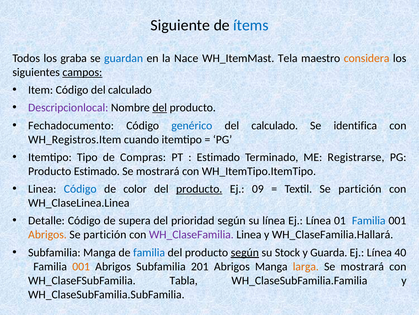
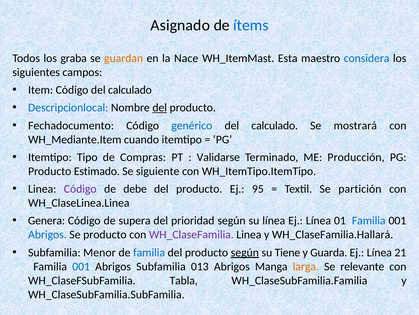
Siguiente: Siguiente -> Asignado (180, 25)
guardan colour: blue -> orange (124, 58)
Tela: Tela -> Esta (288, 58)
considera colour: orange -> blue (367, 58)
campos underline: present -> none (82, 72)
Descripcionlocal colour: purple -> blue (68, 108)
identifica: identifica -> mostrará (355, 125)
WH_Registros.Item: WH_Registros.Item -> WH_Mediante.Item (75, 139)
Estimado: Estimado -> Validarse (218, 157)
Registrarse: Registrarse -> Producción (356, 157)
mostrará: mostrará -> siguiente (158, 171)
Código colour: blue -> purple (80, 189)
color: color -> debe (135, 189)
producto underline: present -> none (199, 189)
09: 09 -> 95 (258, 189)
Detalle: Detalle -> Genera (47, 220)
Abrigos colour: orange -> blue (47, 234)
partición: partición -> producto (105, 234)
Subfamilia Manga: Manga -> Menor (99, 252)
Stock: Stock -> Tiene (287, 252)
40: 40 -> 21 (400, 252)
001 colour: orange -> blue (81, 266)
201: 201 -> 013 (200, 266)
mostrará: mostrará -> relevante (362, 266)
